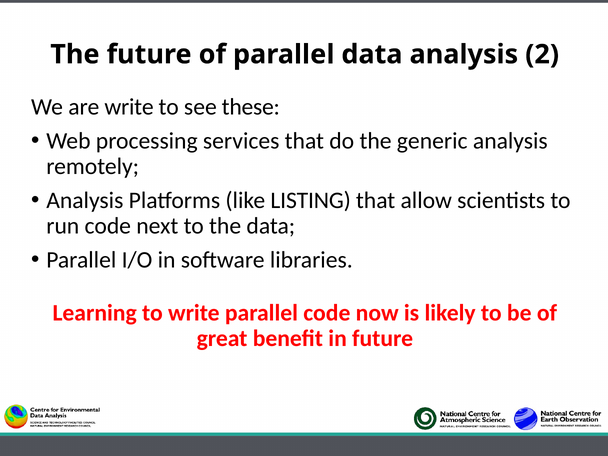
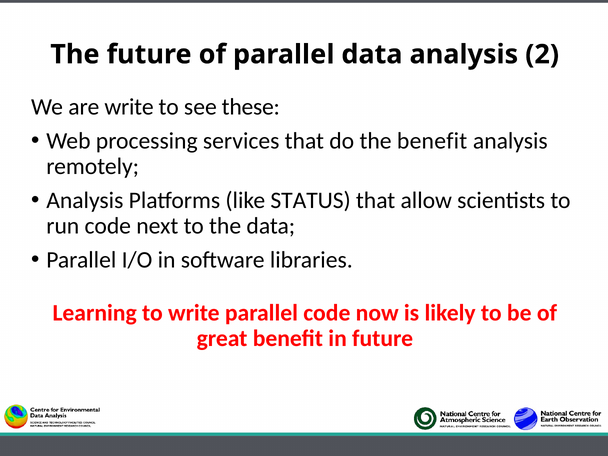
the generic: generic -> benefit (432, 141)
LISTING: LISTING -> STATUS (311, 200)
